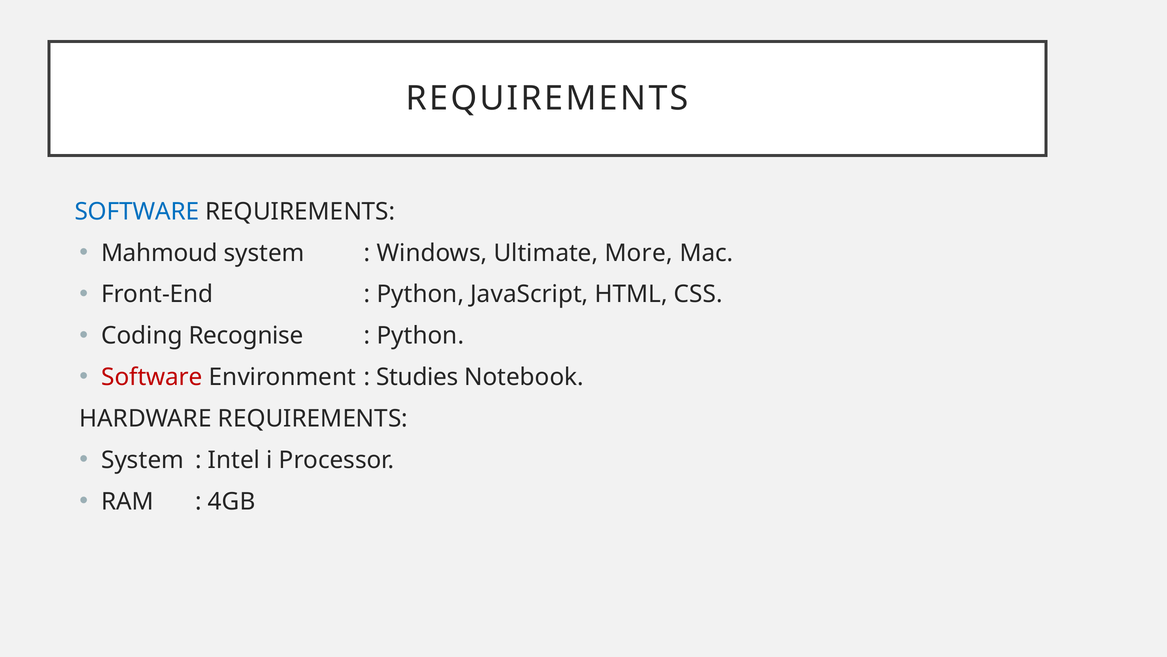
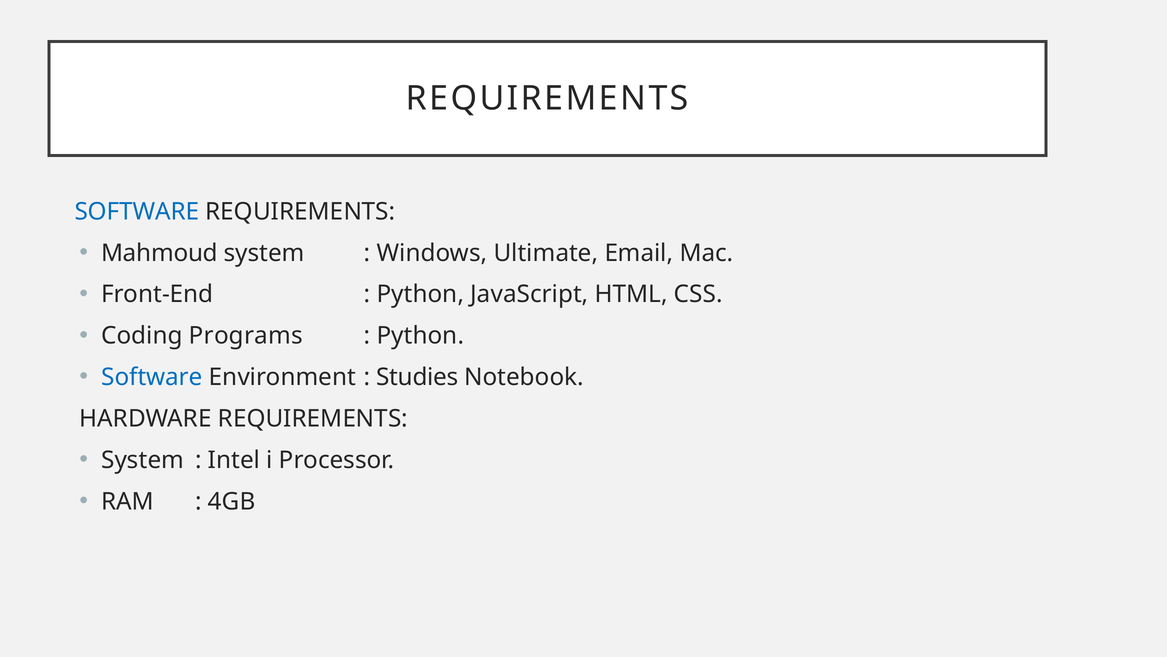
More: More -> Email (639, 253)
Recognise: Recognise -> Programs (246, 336)
Software colour: red -> blue (152, 377)
